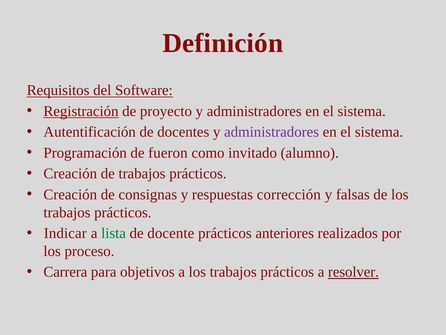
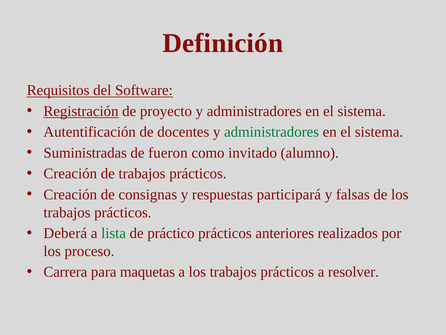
administradores colour: purple -> green (272, 132)
Programación: Programación -> Suministradas (85, 153)
corrección: corrección -> participará (289, 194)
Indicar: Indicar -> Deberá (65, 233)
docente: docente -> práctico (171, 233)
objetivos: objetivos -> maquetas (147, 272)
resolver underline: present -> none (353, 272)
